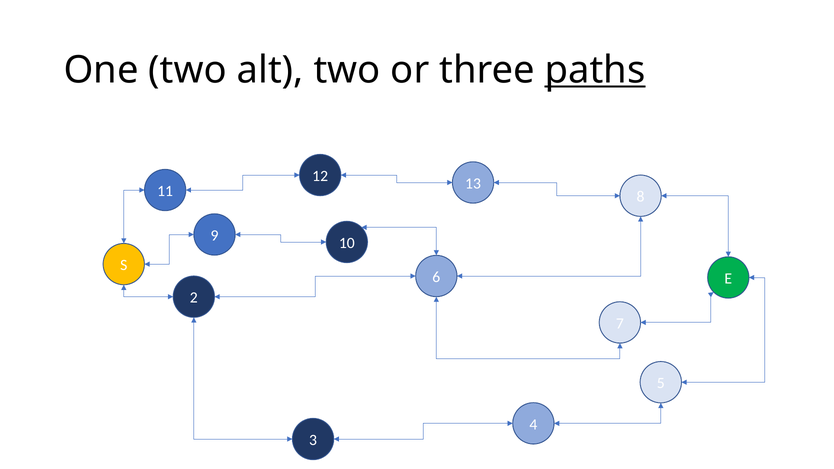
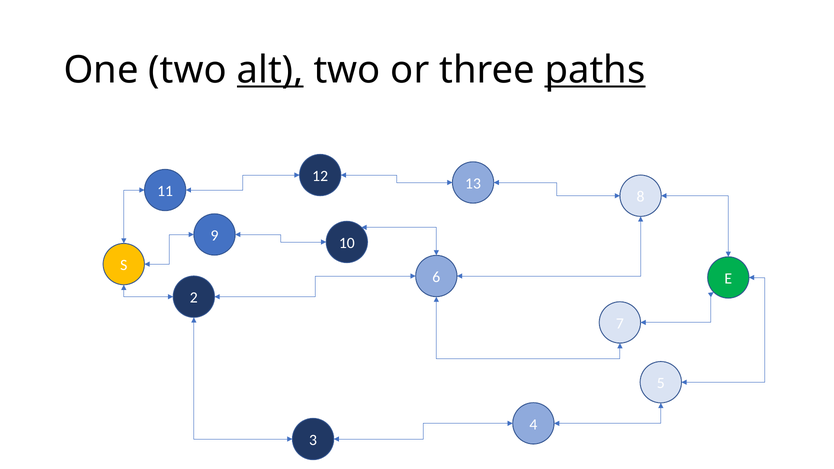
alt underline: none -> present (270, 70)
